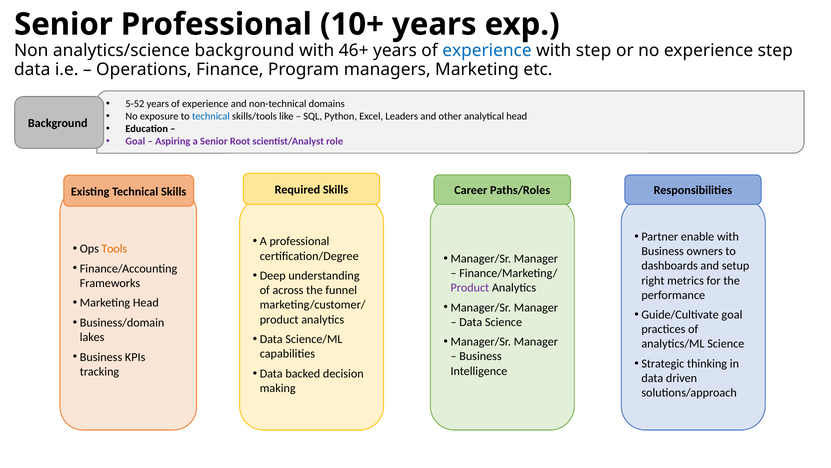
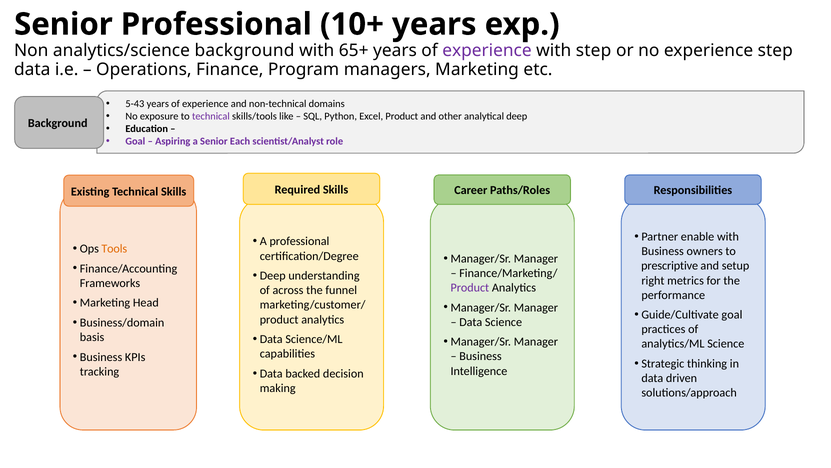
46+: 46+ -> 65+ (354, 51)
experience colour: blue -> purple (487, 51)
5-52: 5-52 -> 5-43 (135, 104)
technical colour: blue -> purple (211, 116)
Excel Leaders: Leaders -> Product (402, 116)
analytical head: head -> deep (517, 116)
Root: Root -> Each (240, 141)
dashboards: dashboards -> prescriptive (670, 266)
lakes: lakes -> basis (92, 337)
